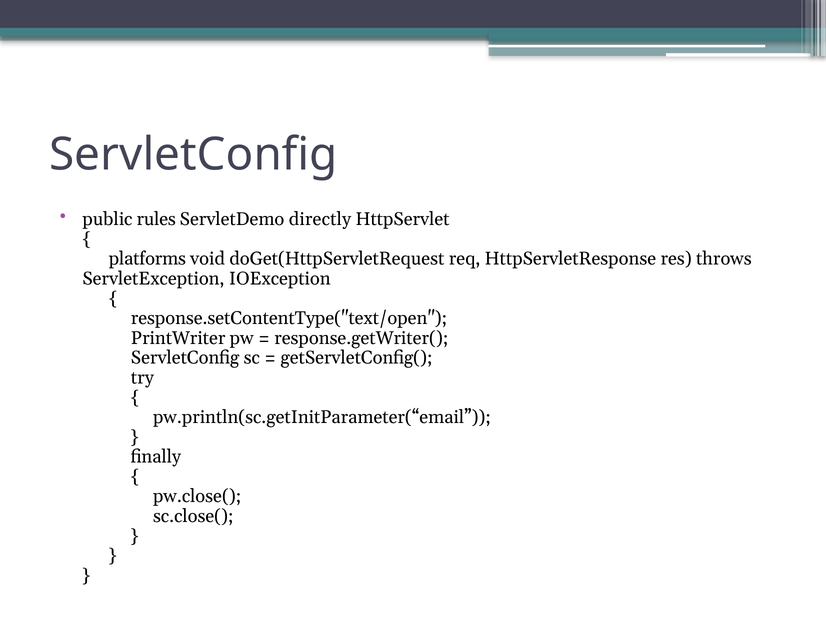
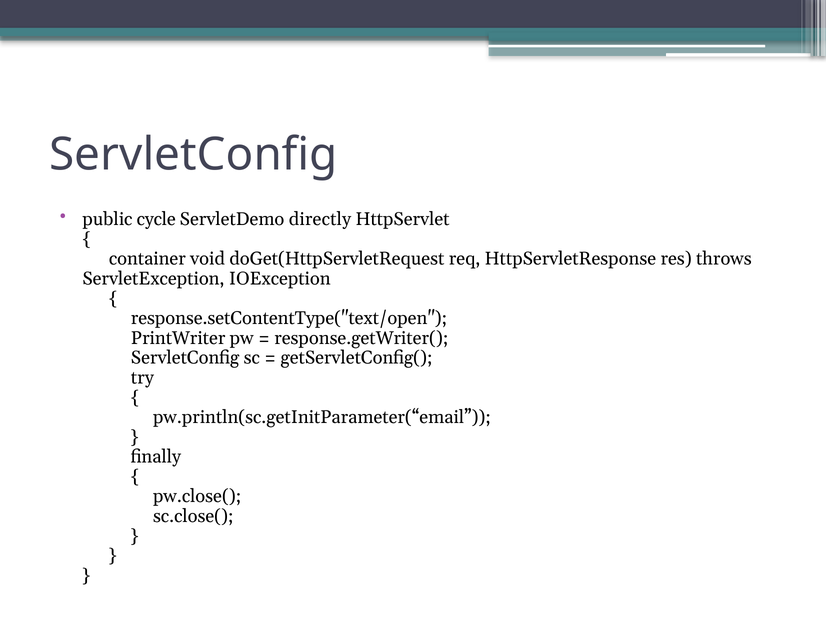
rules: rules -> cycle (156, 220)
platforms: platforms -> container (147, 259)
